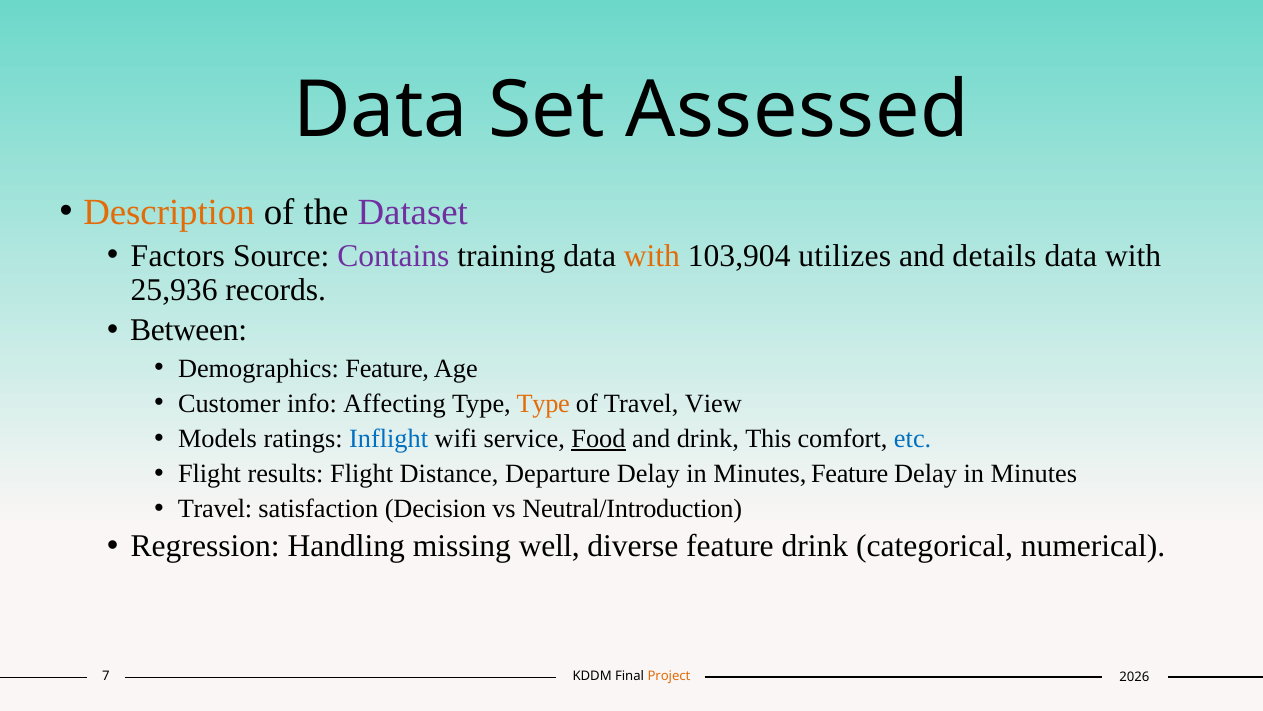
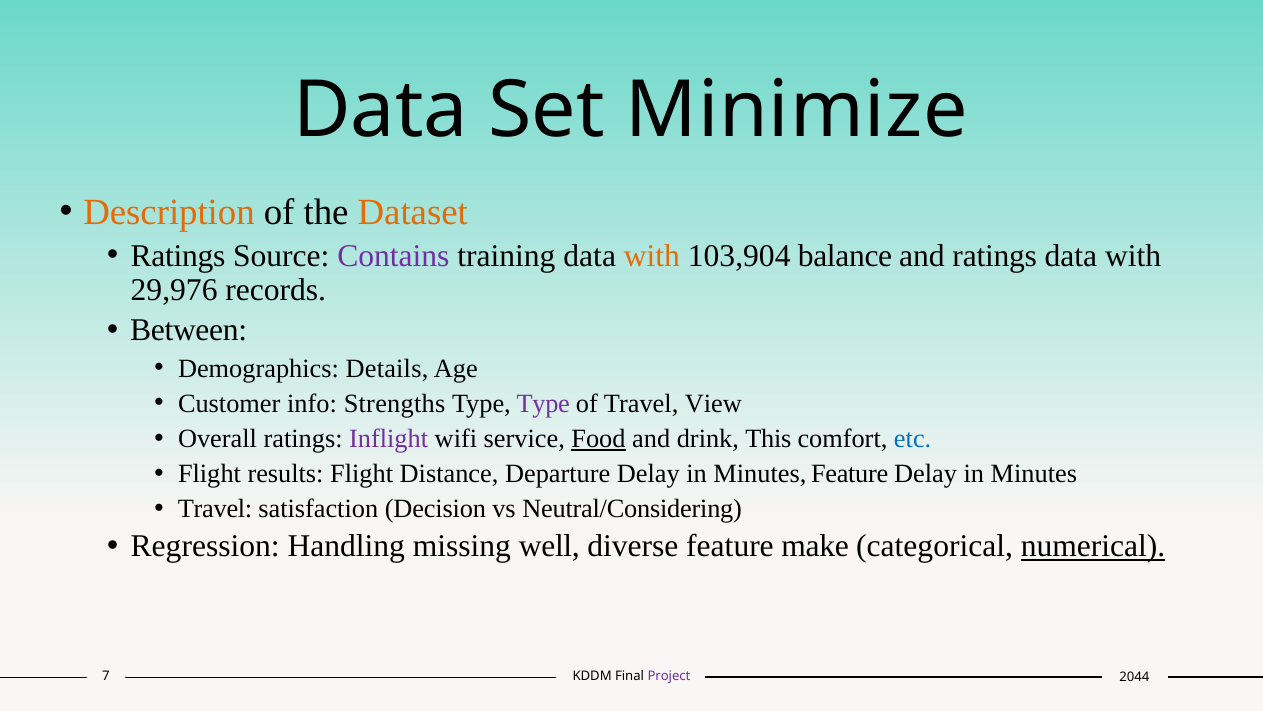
Assessed: Assessed -> Minimize (797, 111)
Dataset colour: purple -> orange (413, 212)
Factors: Factors -> Ratings (178, 256)
utilizes: utilizes -> balance (845, 256)
and details: details -> ratings (995, 256)
25,936: 25,936 -> 29,976 (174, 290)
Demographics Feature: Feature -> Details (387, 368)
Affecting: Affecting -> Strengths (395, 403)
Type colour: orange -> purple (543, 403)
Models: Models -> Overall (218, 438)
Inflight colour: blue -> purple (389, 438)
Neutral/Introduction: Neutral/Introduction -> Neutral/Considering (632, 508)
feature drink: drink -> make (815, 546)
numerical underline: none -> present (1093, 546)
Project colour: orange -> purple (669, 676)
2026: 2026 -> 2044 (1134, 677)
